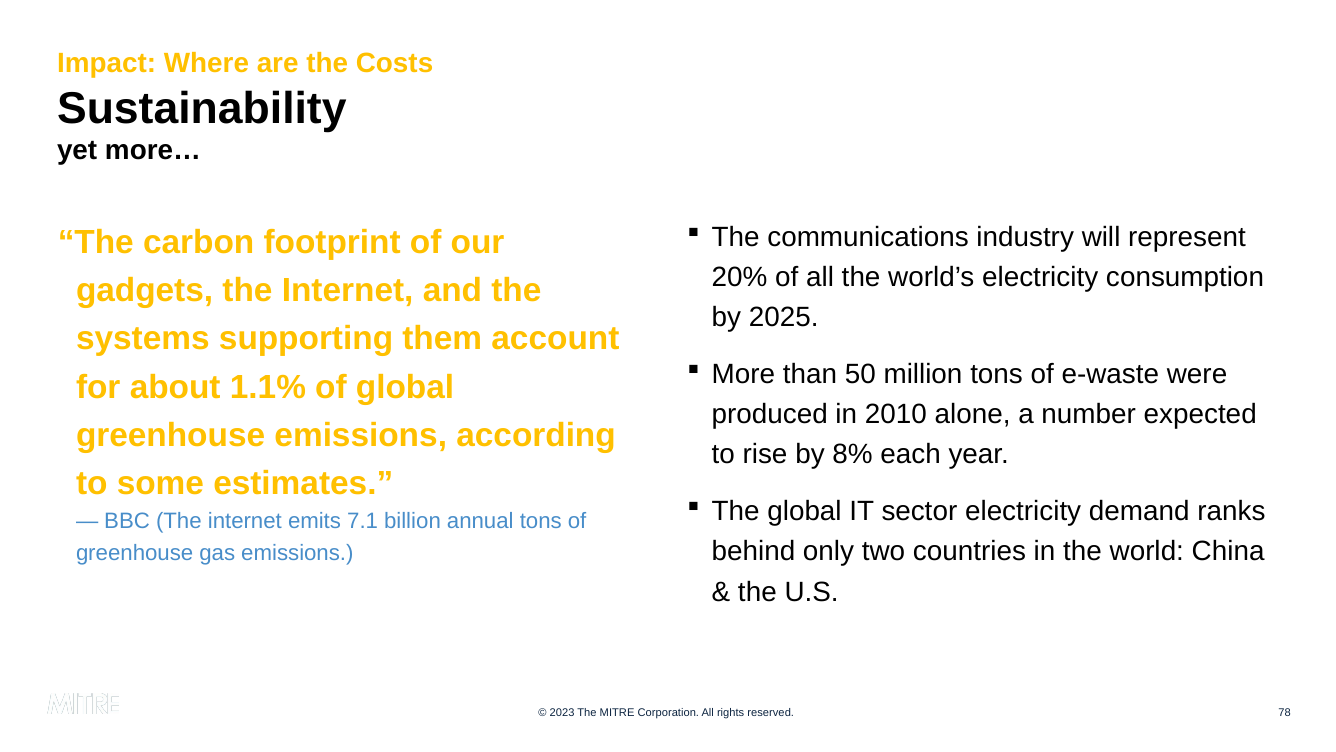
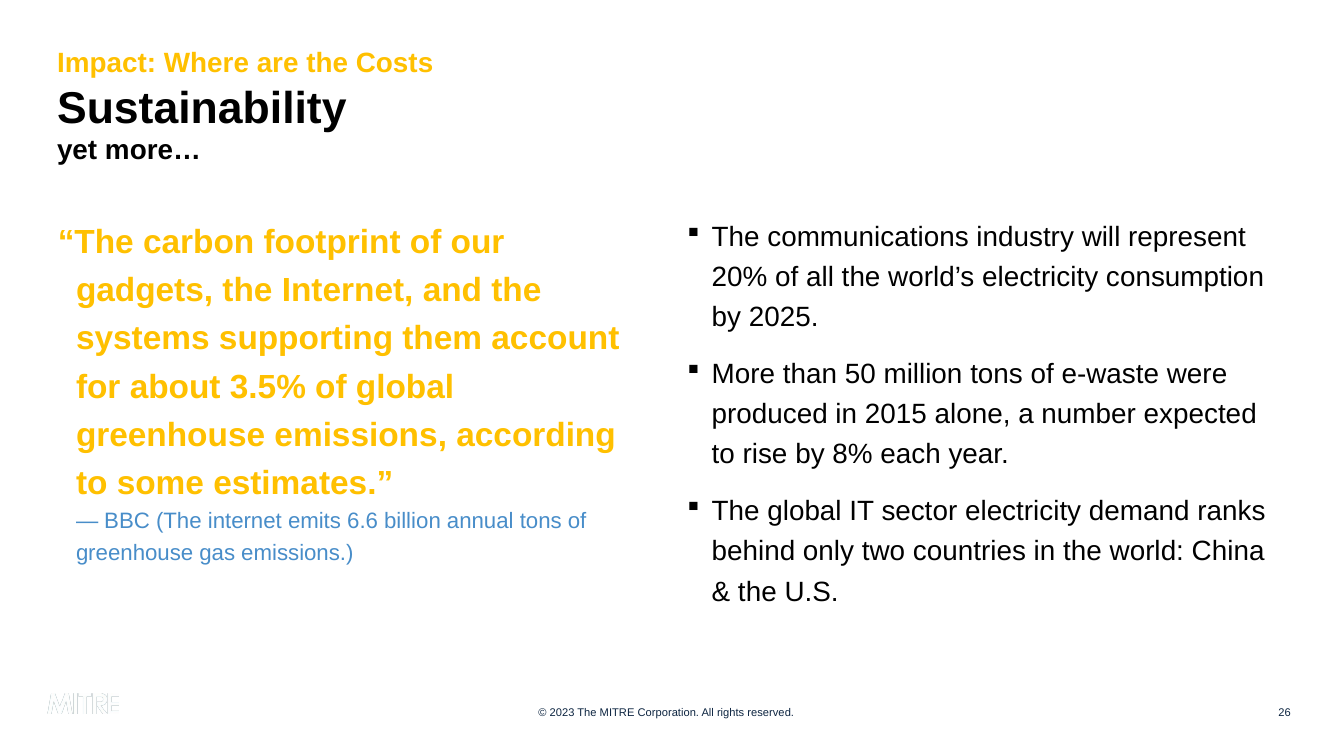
1.1%: 1.1% -> 3.5% (268, 387)
2010: 2010 -> 2015 (896, 414)
7.1: 7.1 -> 6.6 (363, 521)
78: 78 -> 26 (1285, 712)
